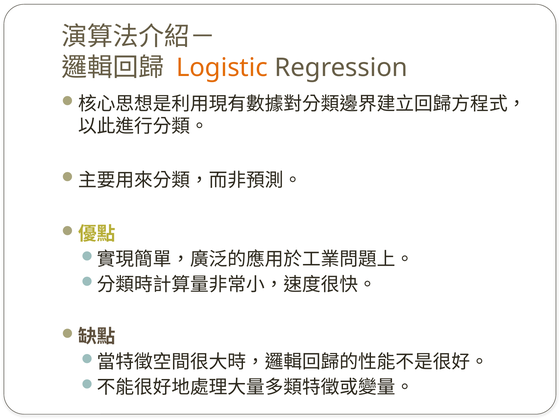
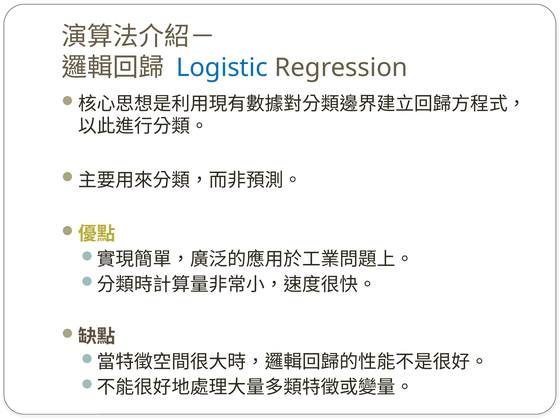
Logistic colour: orange -> blue (222, 68)
